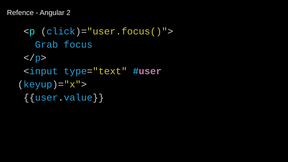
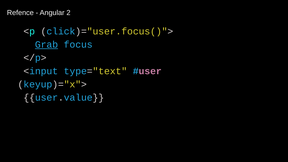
Grab underline: none -> present (46, 45)
